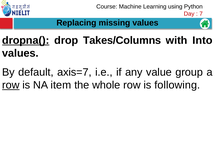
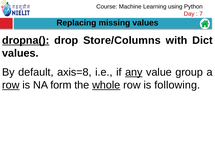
Takes/Columns: Takes/Columns -> Store/Columns (122, 40)
Into: Into -> Dict (202, 40)
axis=7: axis=7 -> axis=8 (74, 72)
any underline: none -> present (134, 72)
item: item -> form (61, 85)
whole underline: none -> present (106, 85)
